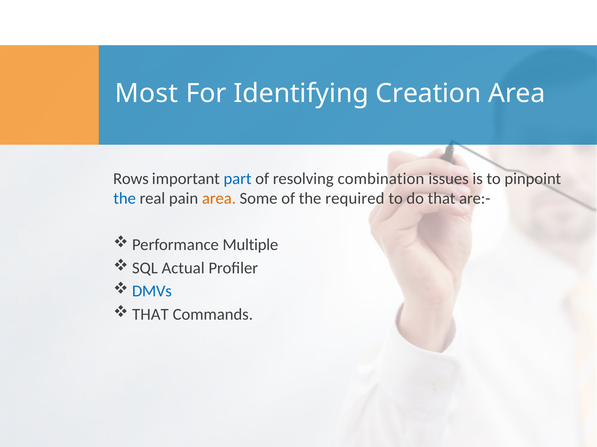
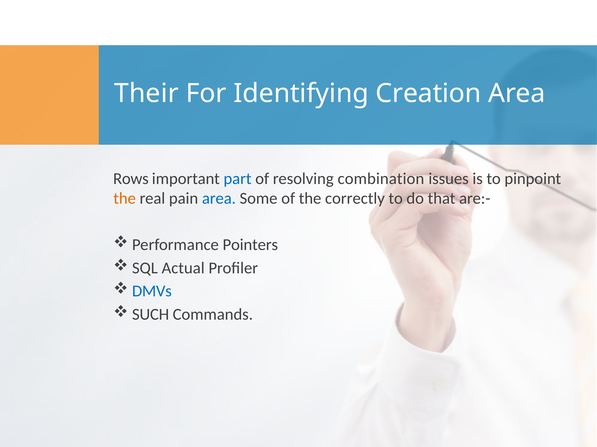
Most: Most -> Their (146, 94)
the colour: blue -> orange (125, 199)
area colour: orange -> blue (219, 199)
required: required -> correctly (355, 199)
Multiple: Multiple -> Pointers (250, 245)
THAT: THAT -> SUCH (151, 315)
